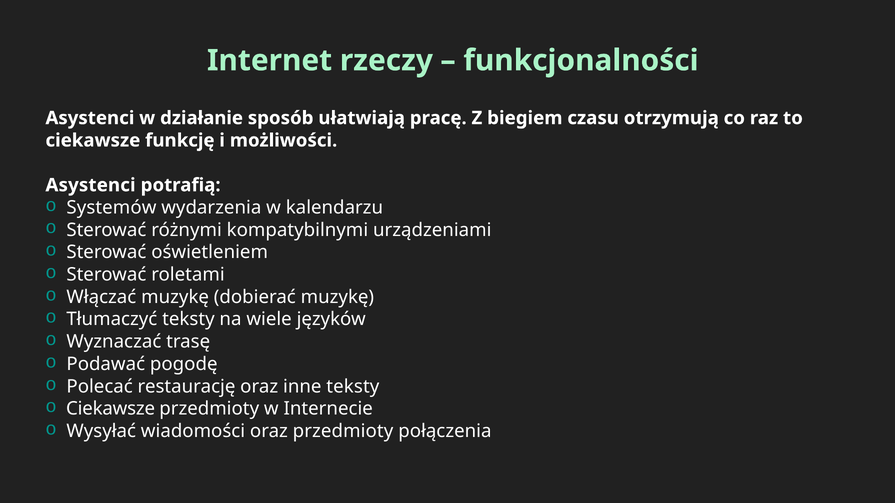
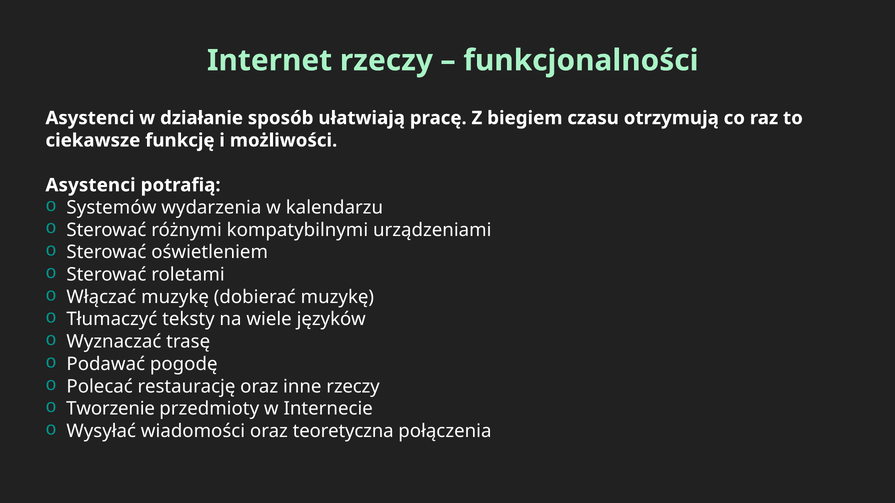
inne teksty: teksty -> rzeczy (353, 387)
Ciekawsze: Ciekawsze -> Tworzenie (111, 409)
oraz przedmioty: przedmioty -> teoretyczna (343, 431)
